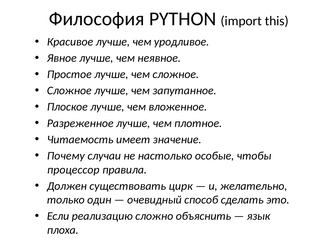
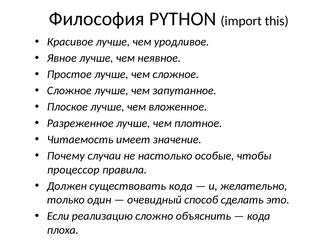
существовать цирк: цирк -> кода (181, 186)
язык: язык -> кода (259, 217)
